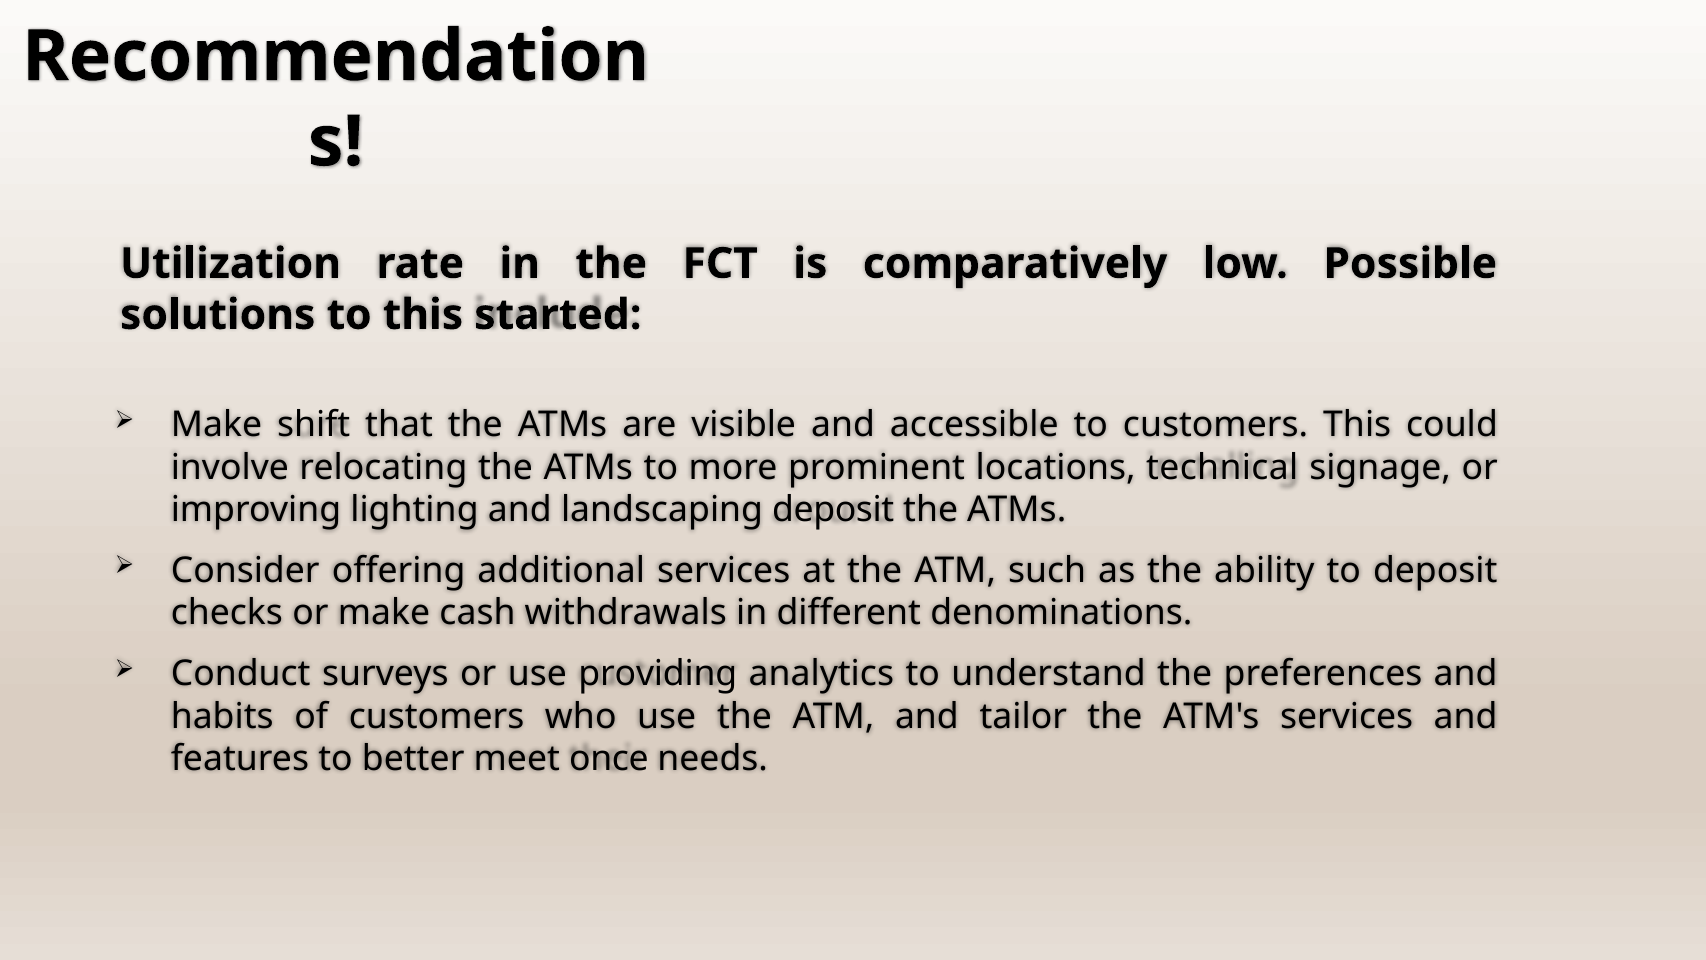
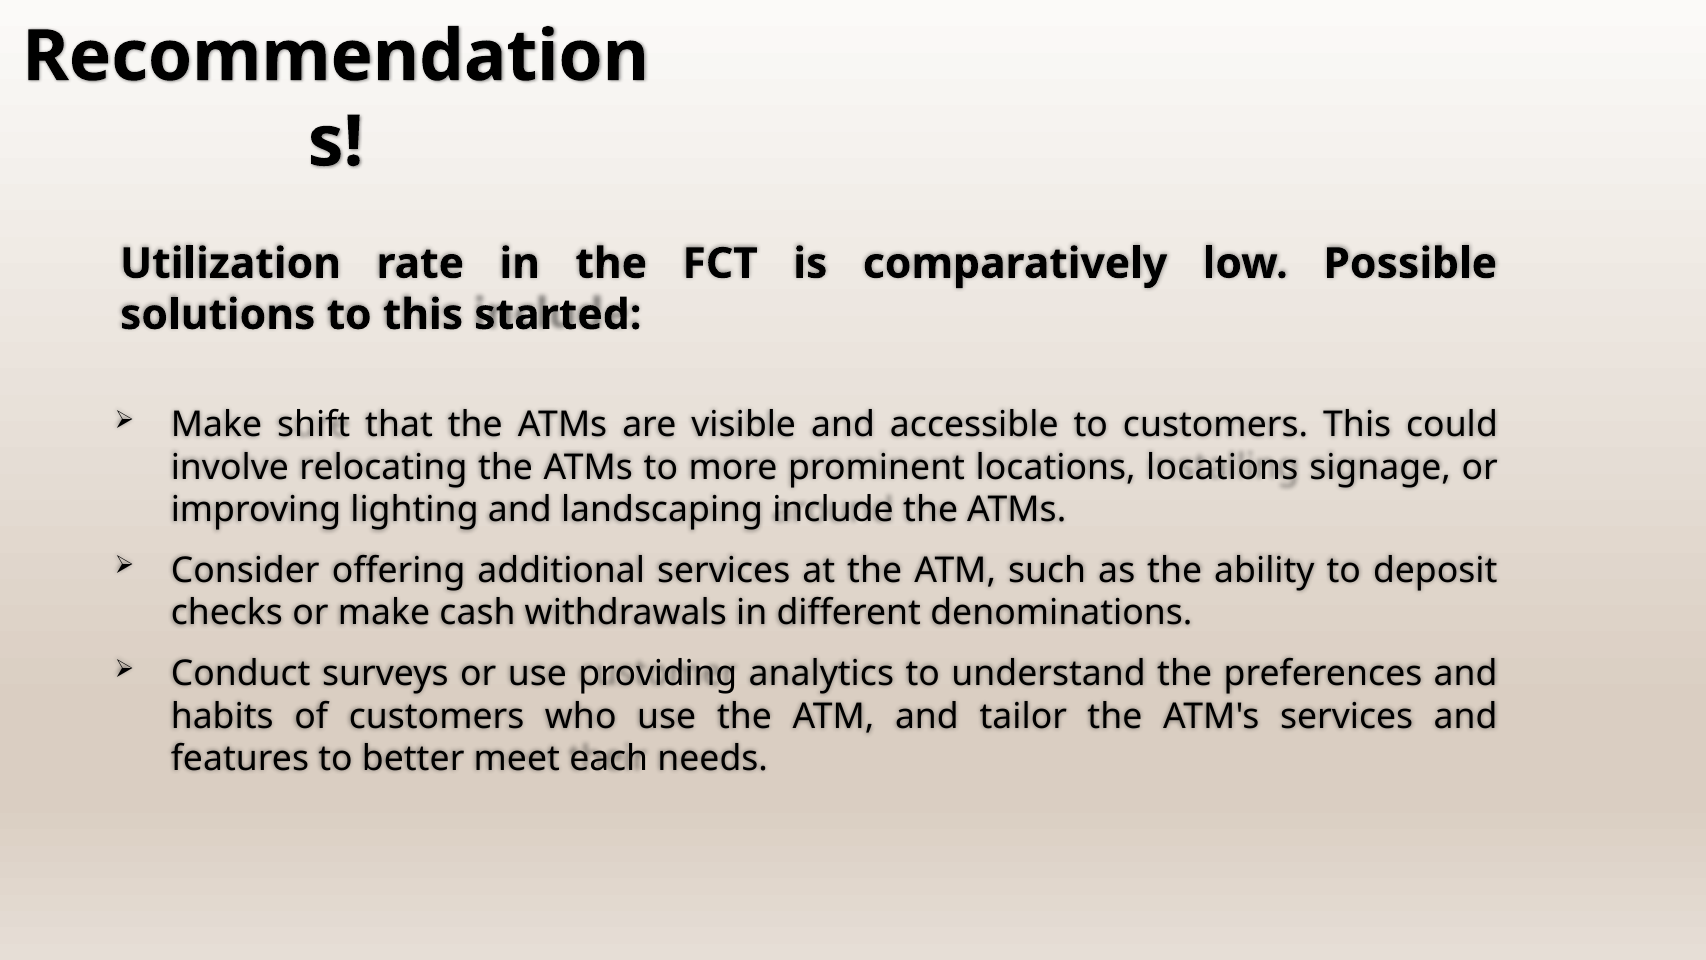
locations technical: technical -> locations (1222, 467)
landscaping deposit: deposit -> include (833, 510)
once: once -> each (609, 759)
